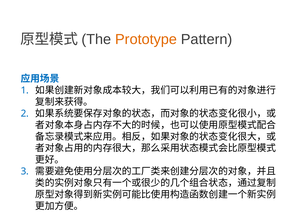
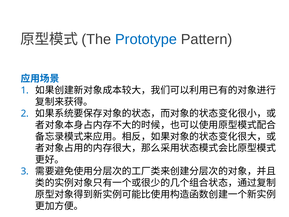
Prototype colour: orange -> blue (146, 39)
